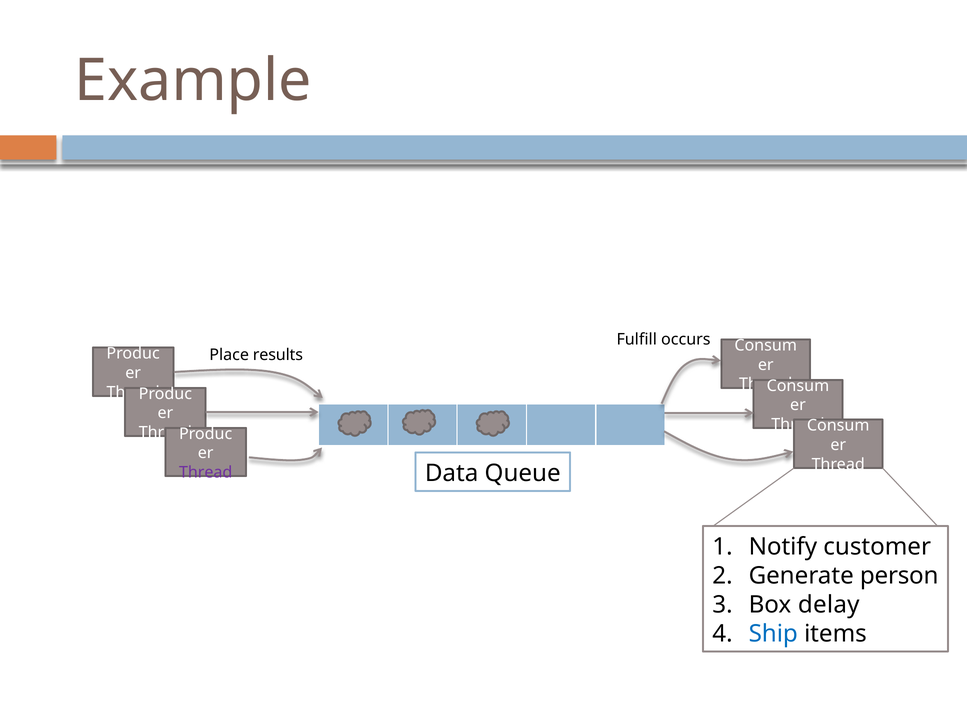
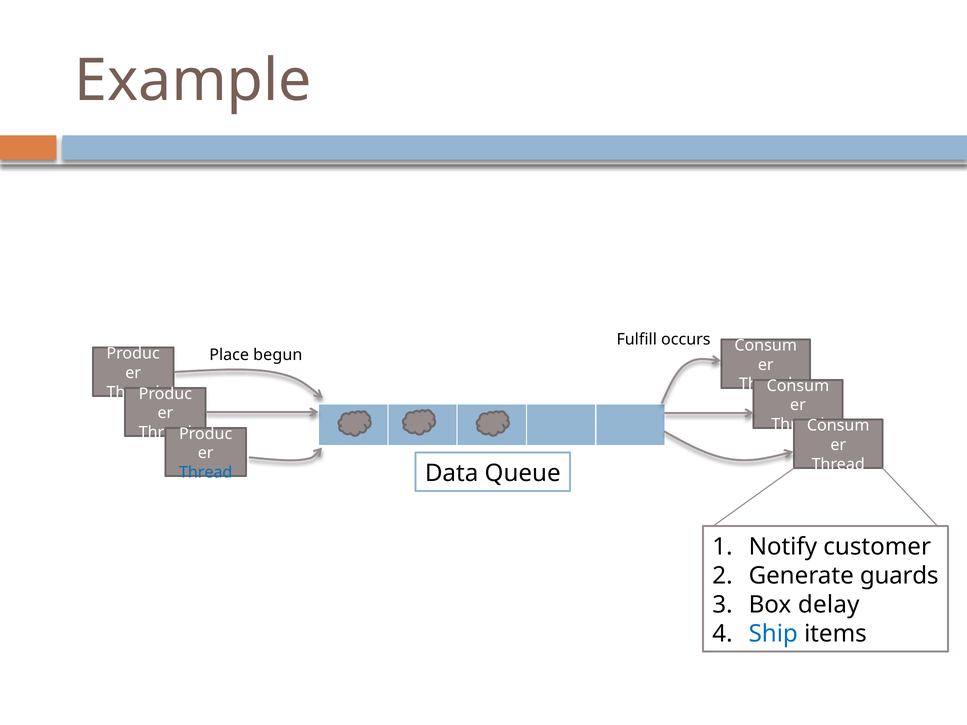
results: results -> begun (278, 355)
Thread colour: purple -> blue (206, 473)
person: person -> guards (899, 576)
